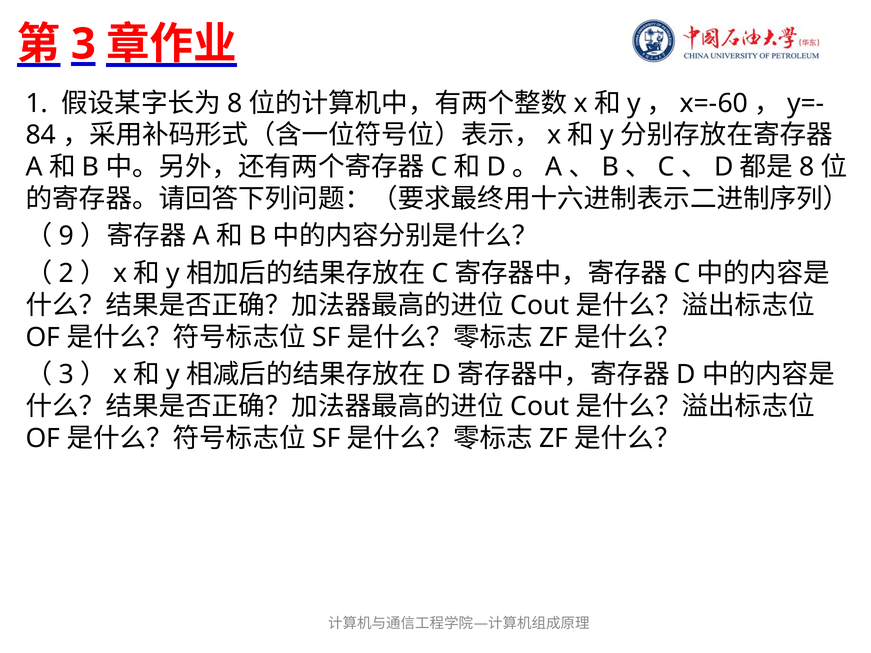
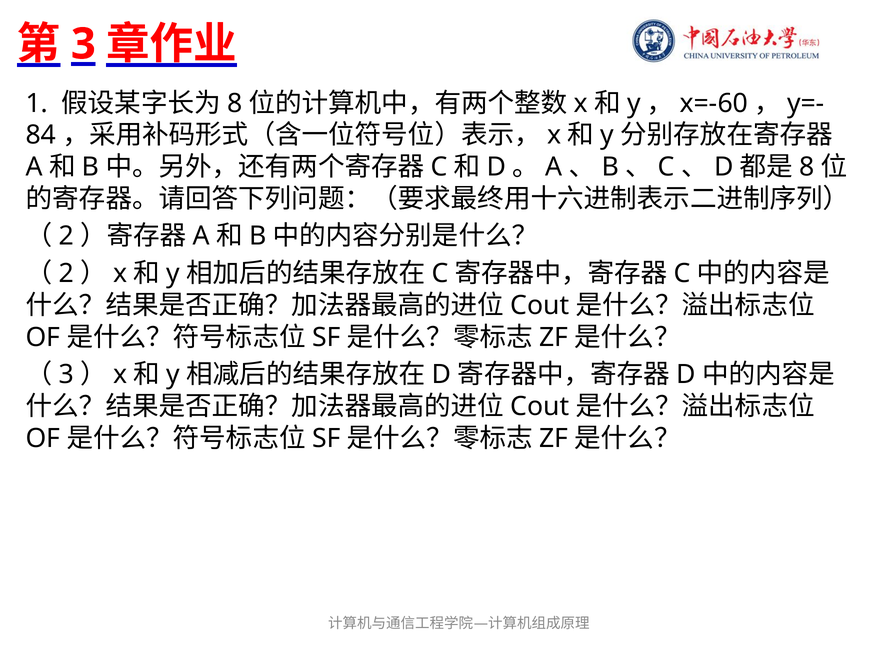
9: 9 -> 2 (66, 236)
